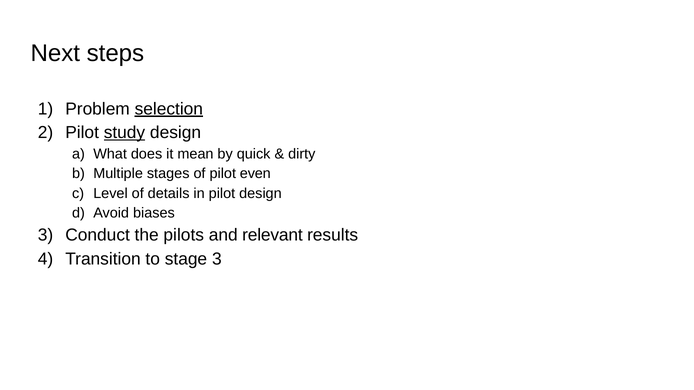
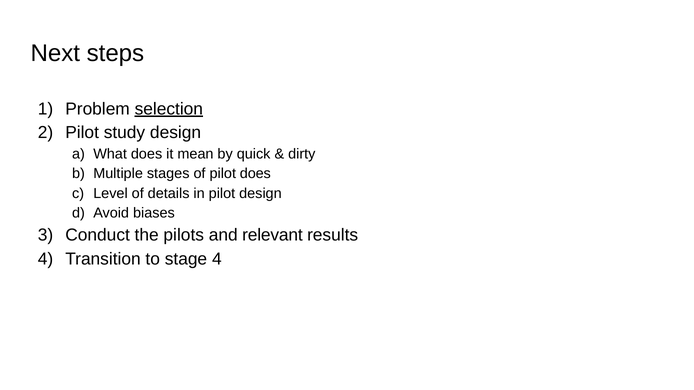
study underline: present -> none (124, 133)
pilot even: even -> does (255, 174)
stage 3: 3 -> 4 (217, 259)
